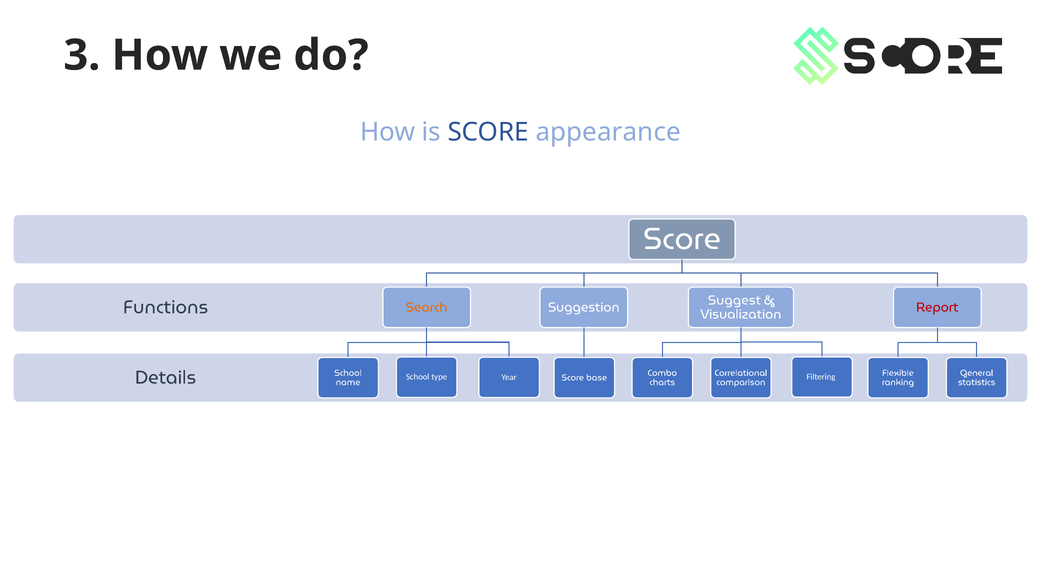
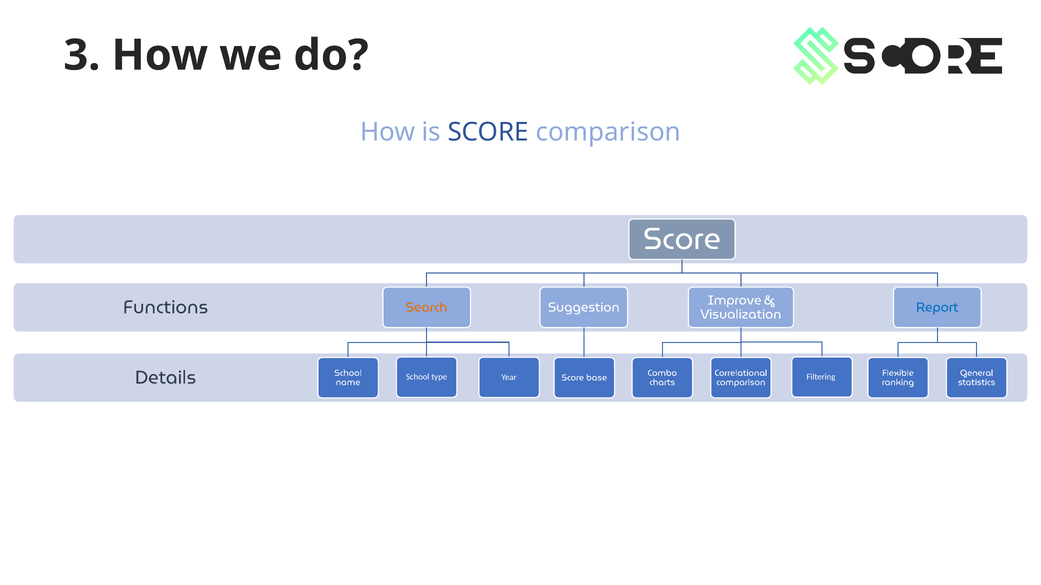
SCORE appearance: appearance -> comparison (608, 132)
Suggest: Suggest -> Improve (735, 301)
Report colour: red -> blue (937, 308)
